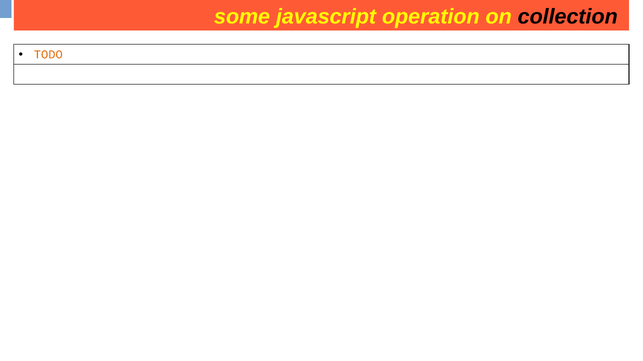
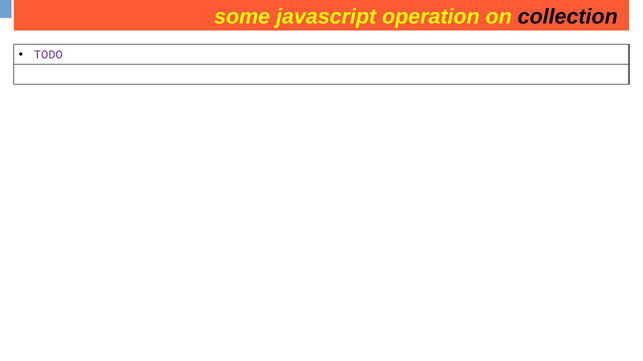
TODO colour: orange -> purple (48, 54)
